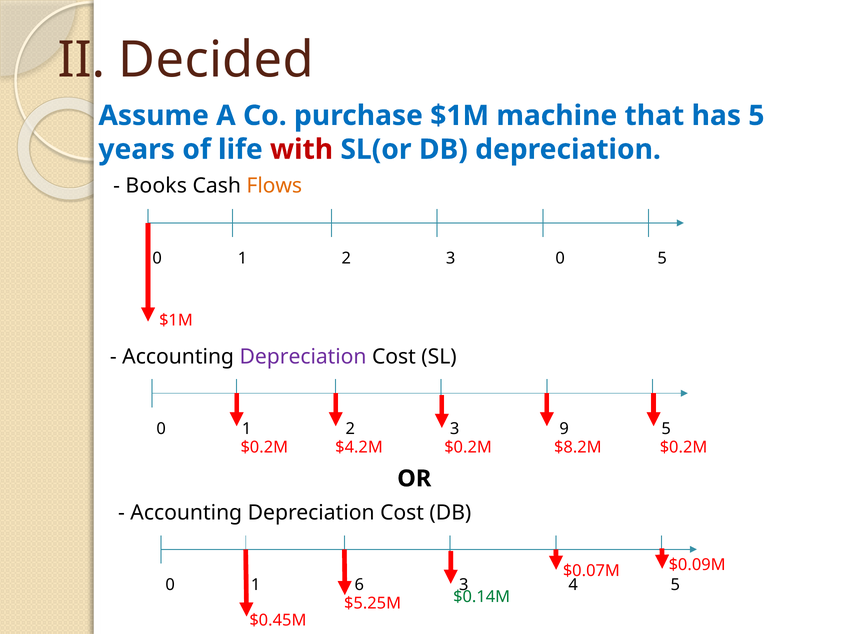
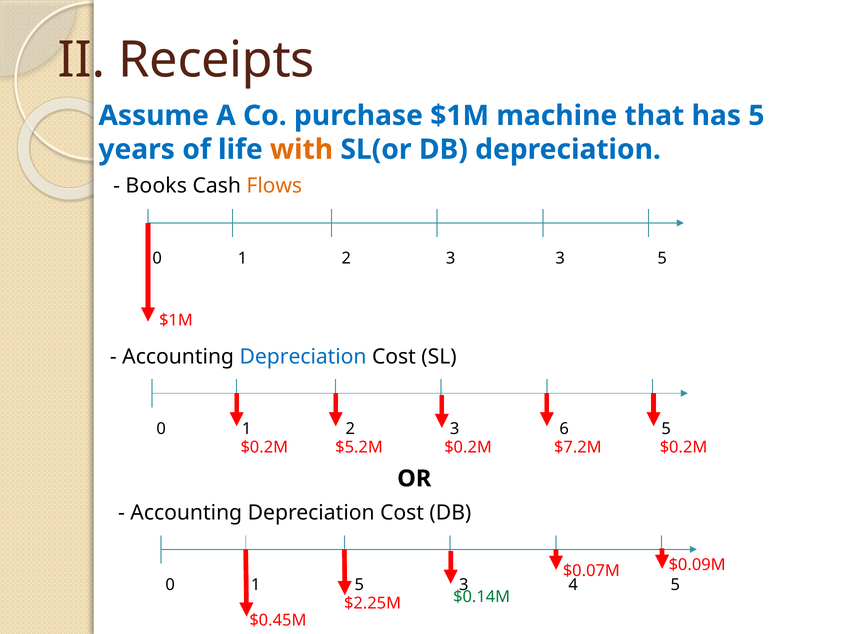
Decided: Decided -> Receipts (217, 60)
with colour: red -> orange (302, 150)
2 0: 0 -> 3 (560, 259)
Depreciation colour: purple -> blue (303, 357)
9: 9 -> 6 (564, 429)
$4.2M: $4.2M -> $5.2M (359, 448)
$8.2M: $8.2M -> $7.2M (578, 448)
1 6: 6 -> 5 (359, 585)
$5.25M: $5.25M -> $2.25M (373, 604)
